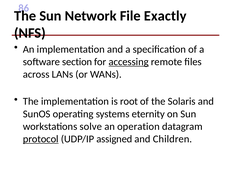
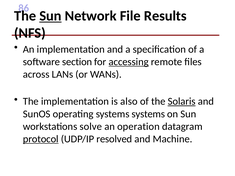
Sun underline: none -> present (50, 16)
Exactly: Exactly -> Results (165, 16)
root: root -> also (129, 102)
Solaris underline: none -> present (182, 102)
systems eternity: eternity -> systems (148, 114)
assigned: assigned -> resolved (114, 139)
Children: Children -> Machine (173, 139)
